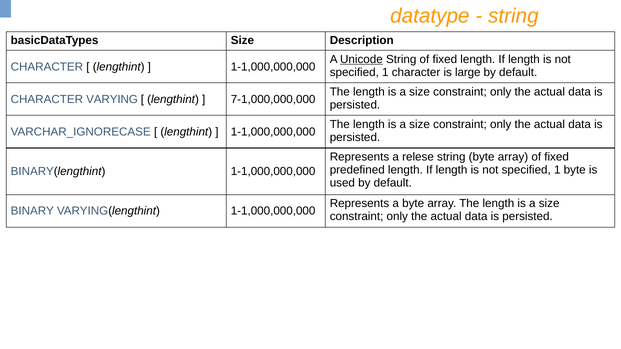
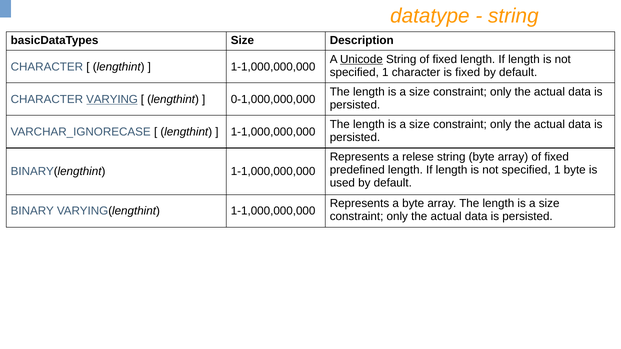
is large: large -> fixed (468, 72)
VARYING underline: none -> present (112, 99)
7-1,000,000,000: 7-1,000,000,000 -> 0-1,000,000,000 (273, 99)
